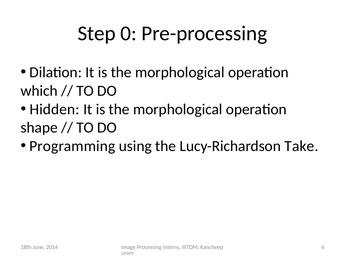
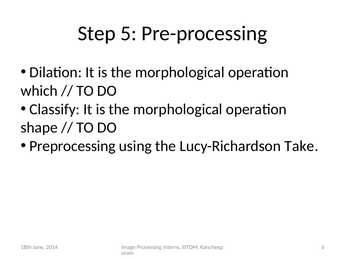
0: 0 -> 5 (128, 33)
Hidden: Hidden -> Classify (55, 109)
Programming: Programming -> Preprocessing (72, 146)
